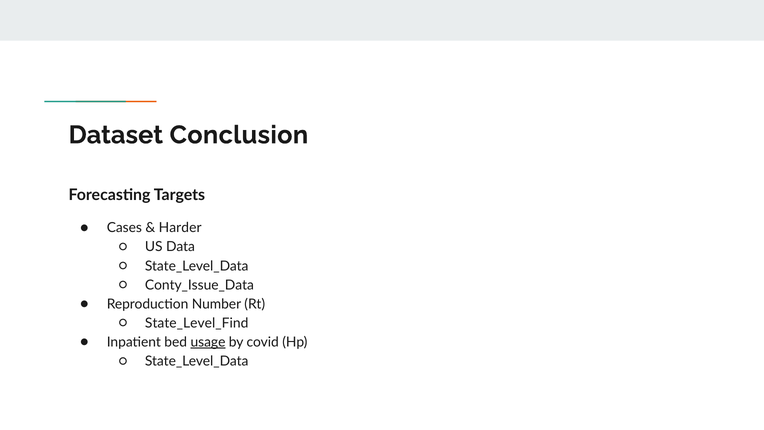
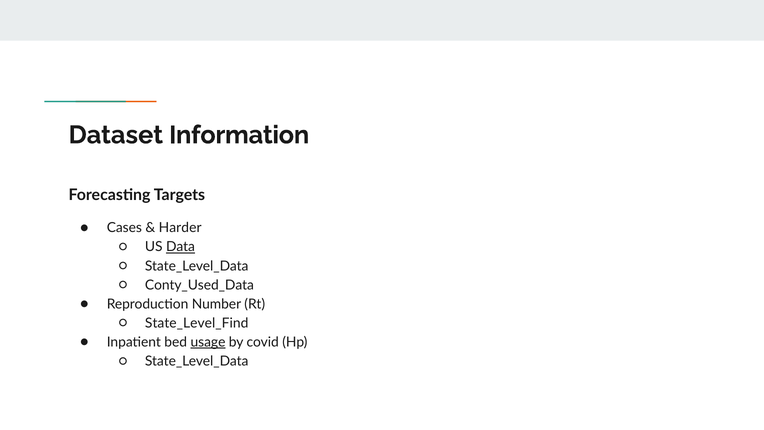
Conclusion: Conclusion -> Information (239, 135)
Data underline: none -> present (180, 247)
Conty_Issue_Data: Conty_Issue_Data -> Conty_Used_Data (199, 285)
